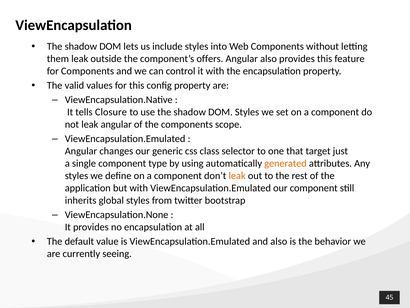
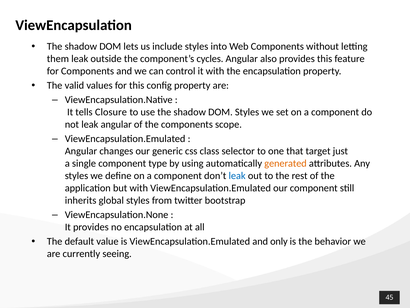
offers: offers -> cycles (210, 59)
leak colour: orange -> blue (237, 176)
and also: also -> only (279, 241)
